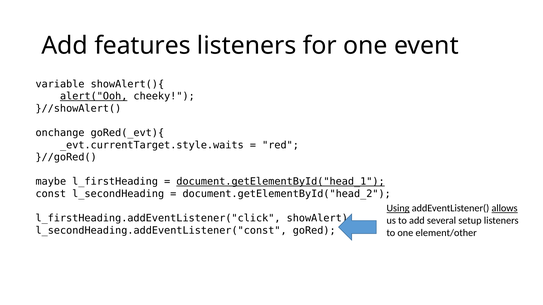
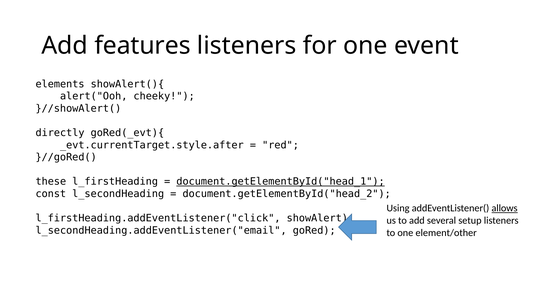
variable: variable -> elements (60, 84)
alert("Ooh underline: present -> none (94, 96)
onchange: onchange -> directly (60, 133)
_evt.currentTarget.style.waits: _evt.currentTarget.style.waits -> _evt.currentTarget.style.after (152, 145)
maybe: maybe -> these (51, 182)
Using underline: present -> none (398, 209)
l_secondHeading.addEventListener("const: l_secondHeading.addEventListener("const -> l_secondHeading.addEventListener("email (161, 231)
